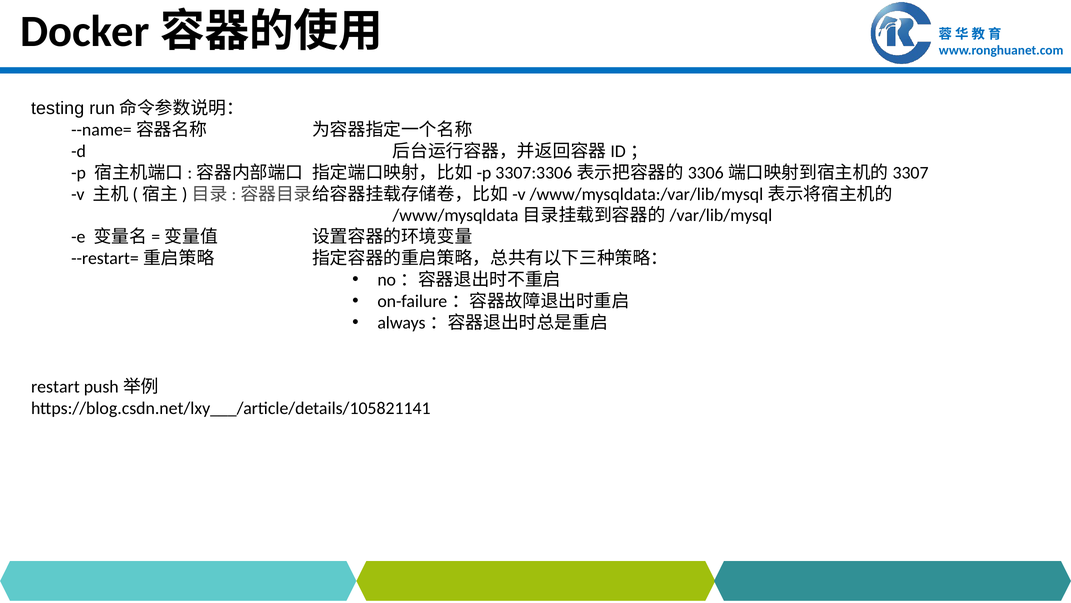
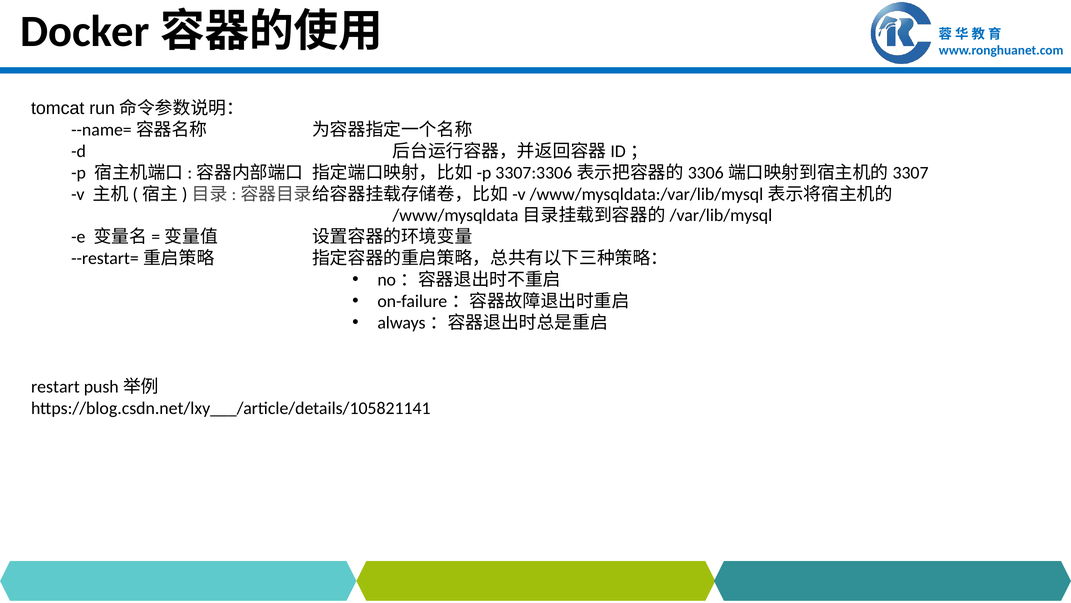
testing: testing -> tomcat (58, 108)
